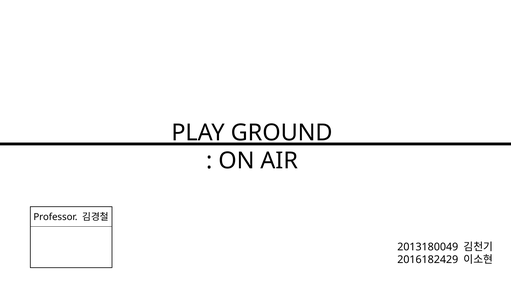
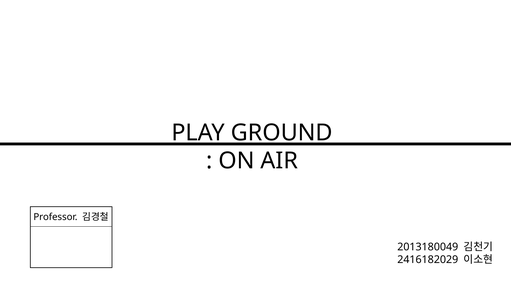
2016182429: 2016182429 -> 2416182029 (428, 259)
